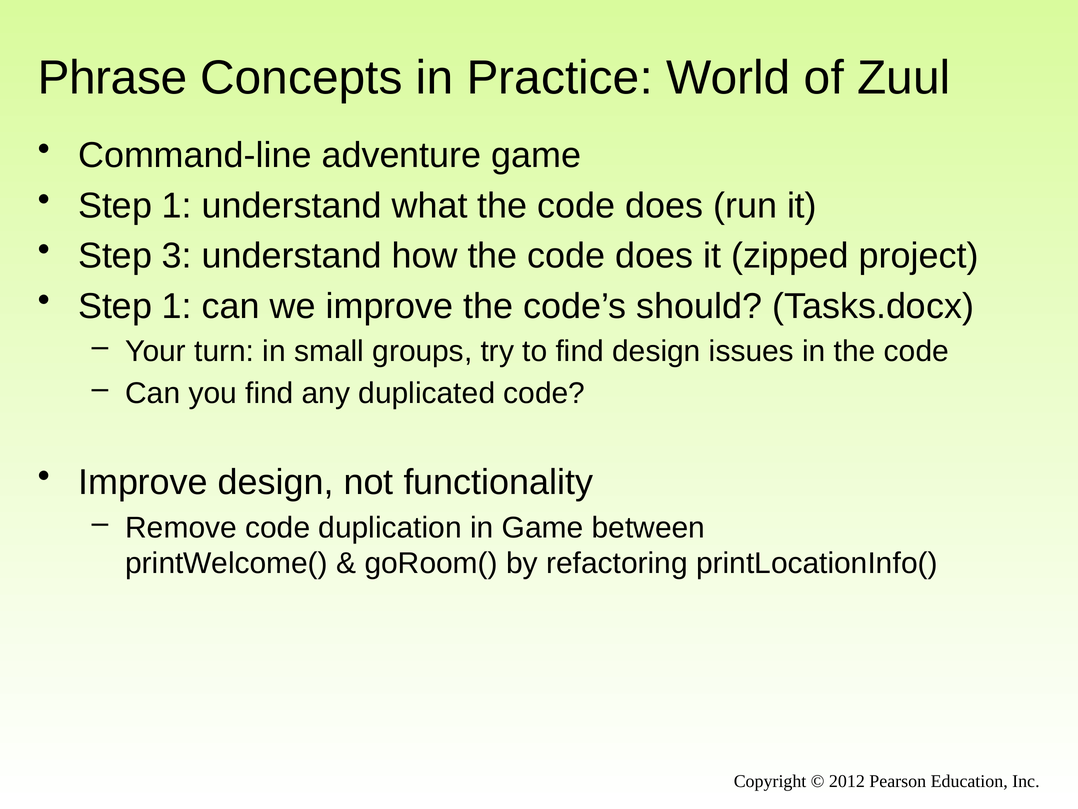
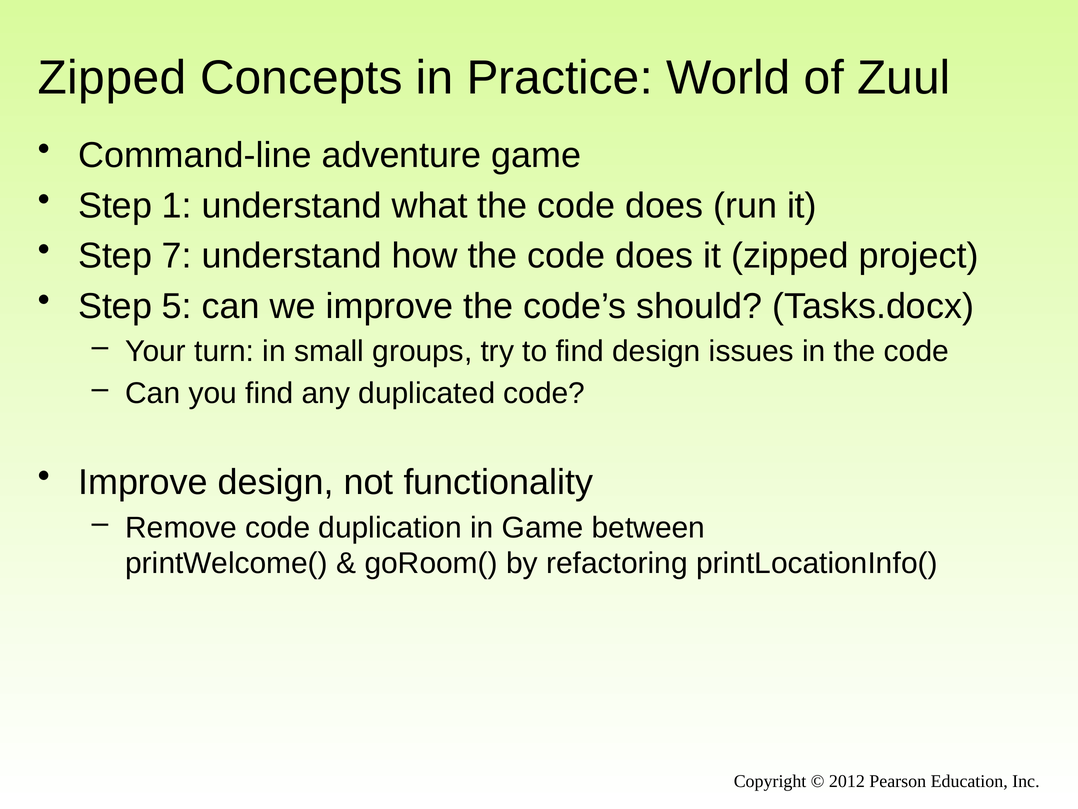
Phrase: Phrase -> Zipped (112, 78)
3: 3 -> 7 (177, 256)
1: 1 -> 5 (177, 306)
